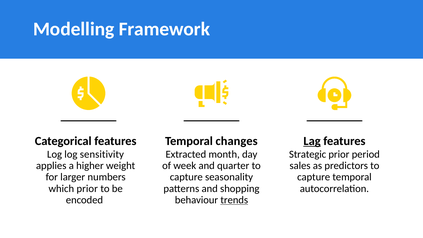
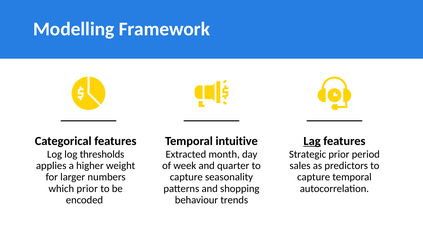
changes: changes -> intuitive (237, 141)
sensitivity: sensitivity -> thresholds (102, 154)
trends underline: present -> none (234, 200)
